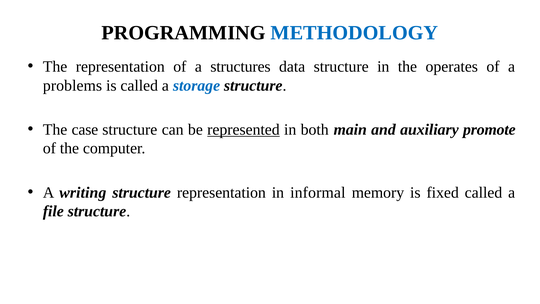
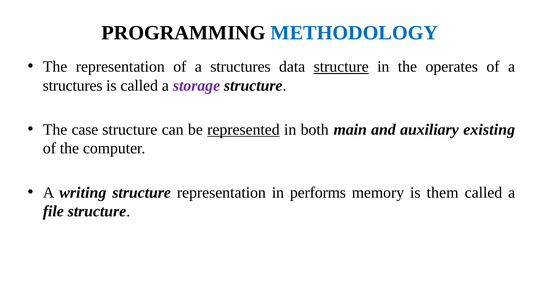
structure underline: none -> present (341, 67)
problems: problems -> structures (73, 85)
storage colour: blue -> purple (197, 85)
promote: promote -> existing (489, 129)
informal: informal -> performs (318, 192)
fixed: fixed -> them (443, 192)
